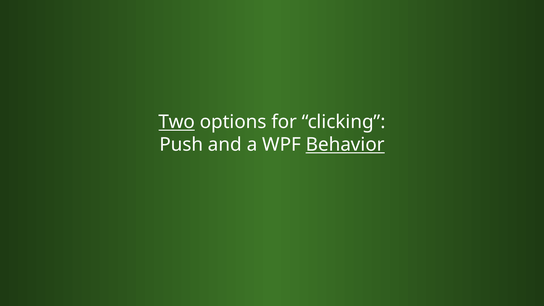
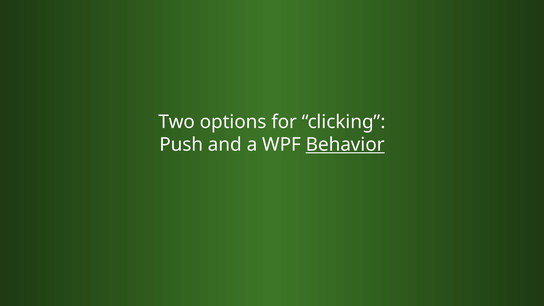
Two underline: present -> none (177, 122)
